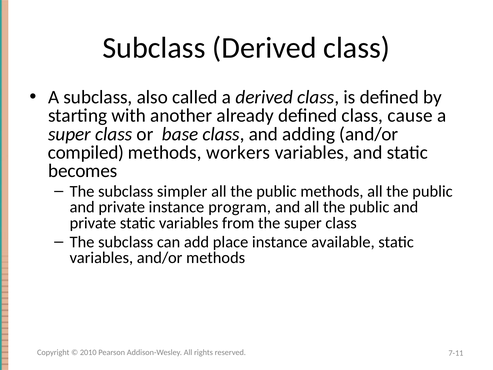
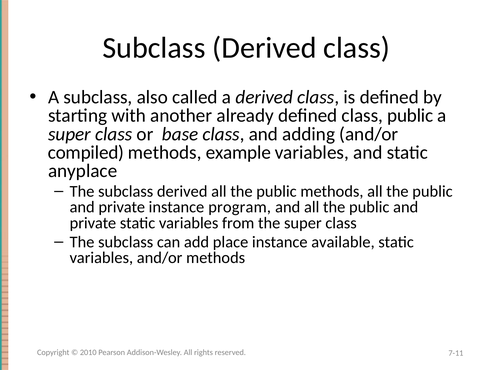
class cause: cause -> public (410, 116)
workers: workers -> example (238, 152)
becomes: becomes -> anyplace (83, 171)
The subclass simpler: simpler -> derived (182, 191)
